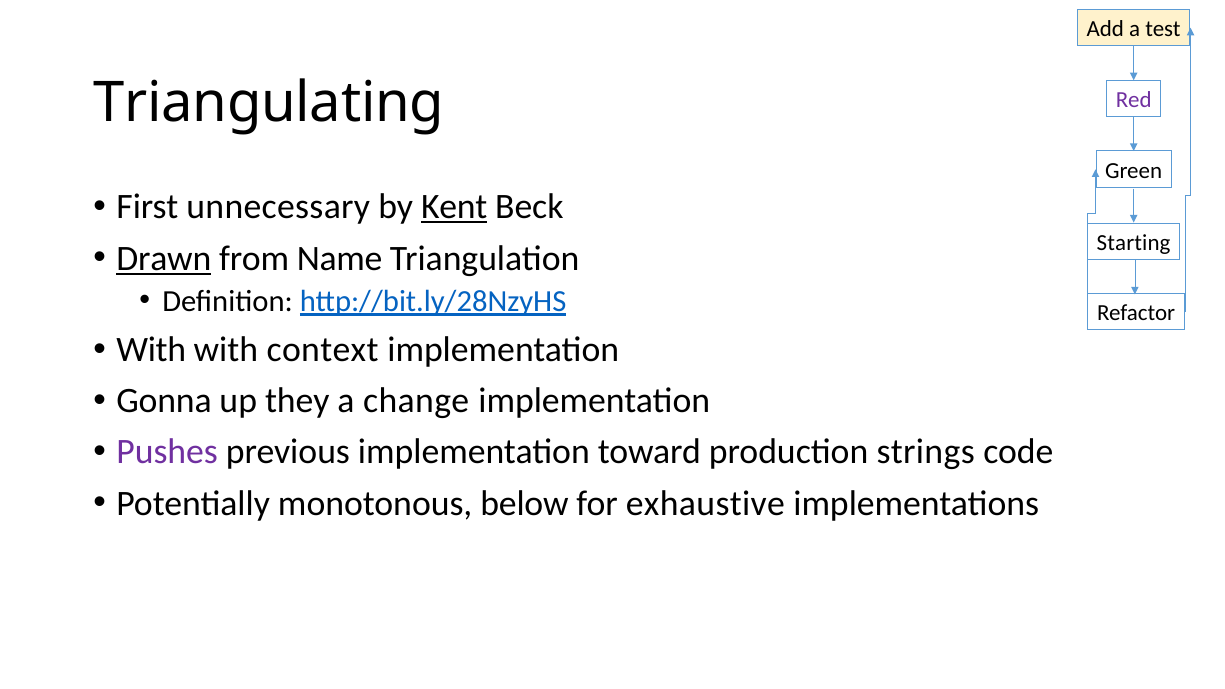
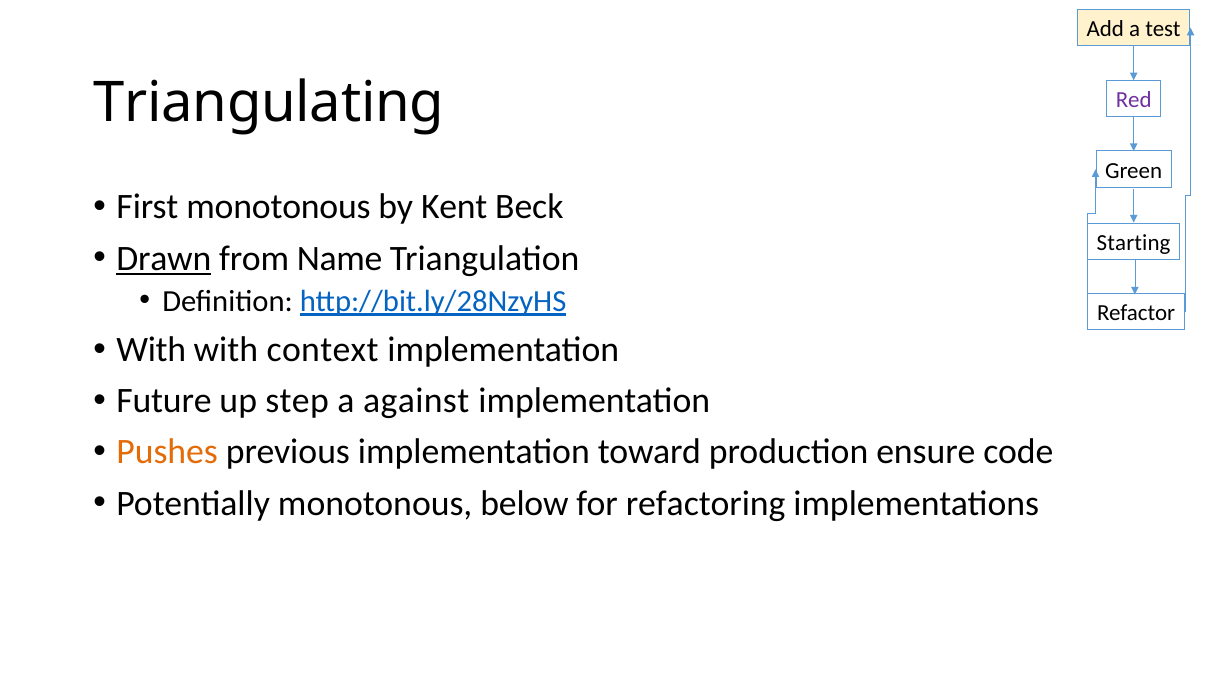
First unnecessary: unnecessary -> monotonous (279, 207)
Kent underline: present -> none (454, 207)
Gonna: Gonna -> Future (164, 401)
they: they -> step (297, 401)
change: change -> against (416, 401)
Pushes colour: purple -> orange (167, 452)
strings: strings -> ensure (926, 452)
exhaustive: exhaustive -> refactoring (706, 503)
